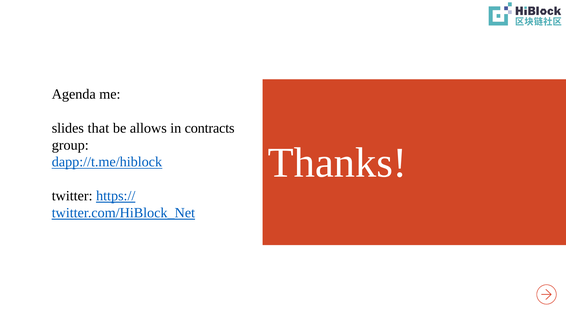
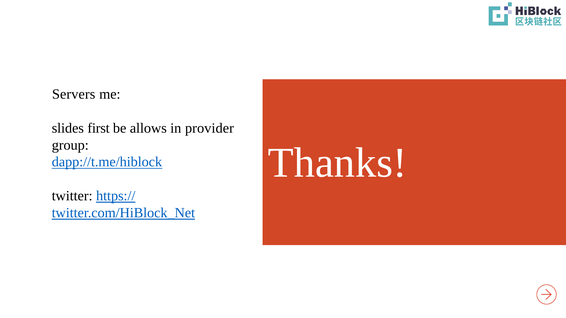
Agenda: Agenda -> Servers (74, 94)
that: that -> first (99, 128)
contracts: contracts -> provider (209, 128)
